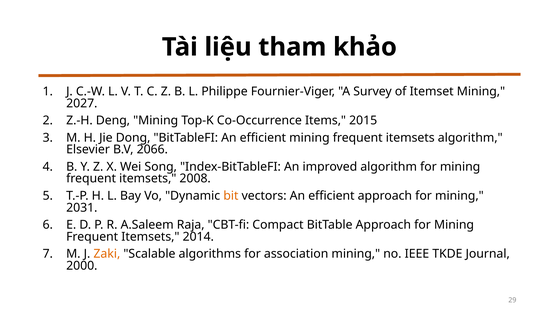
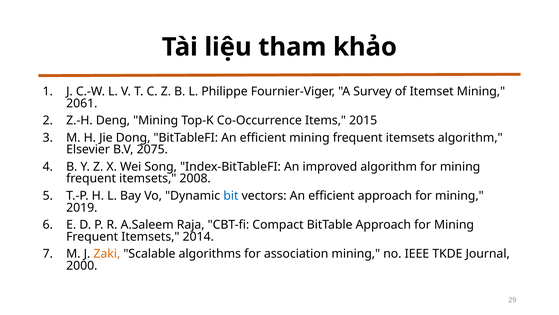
2027: 2027 -> 2061 (82, 103)
2066: 2066 -> 2075 (152, 149)
bit colour: orange -> blue (231, 195)
2031: 2031 -> 2019 (82, 207)
